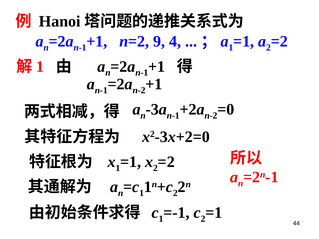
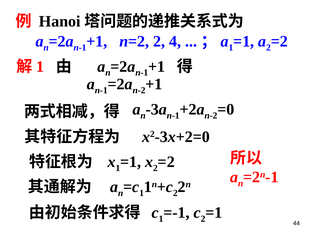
n=2 9: 9 -> 2 (159, 41)
